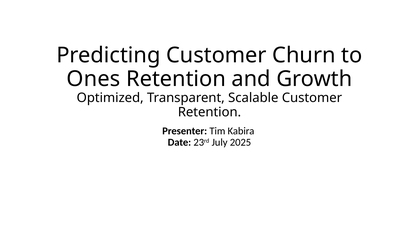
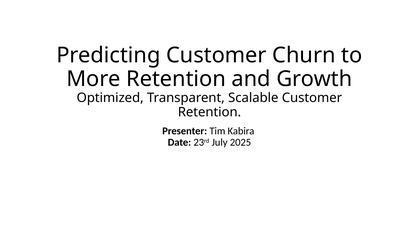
Ones: Ones -> More (94, 79)
